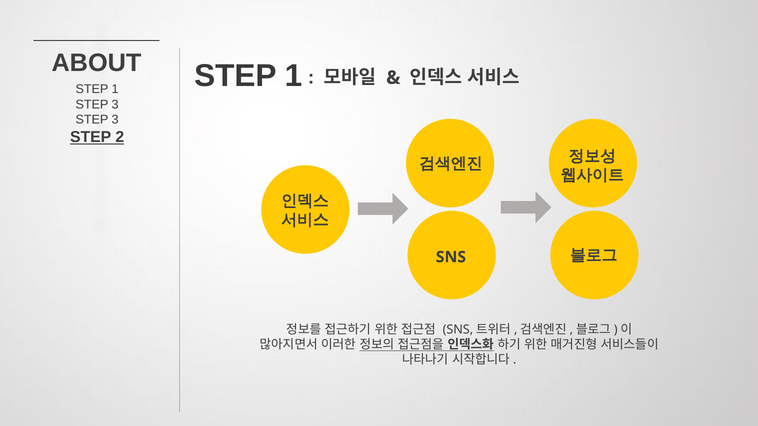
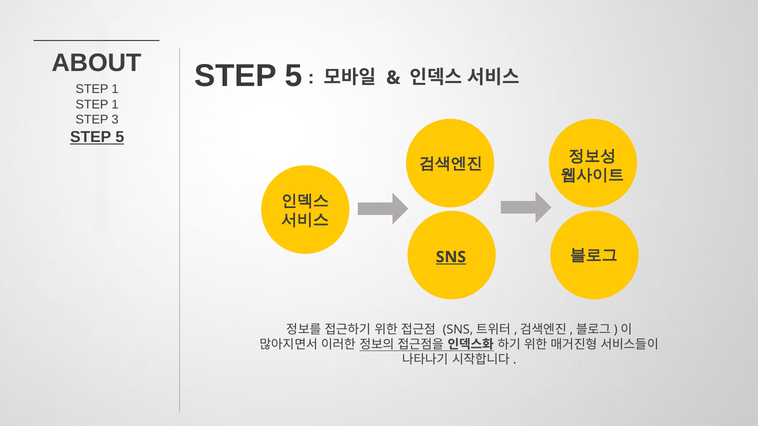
1: 1 -> 5 (293, 76)
3: 3 -> 1 (115, 105)
2: 2 -> 5 (120, 137)
SNS underline: none -> present (451, 257)
